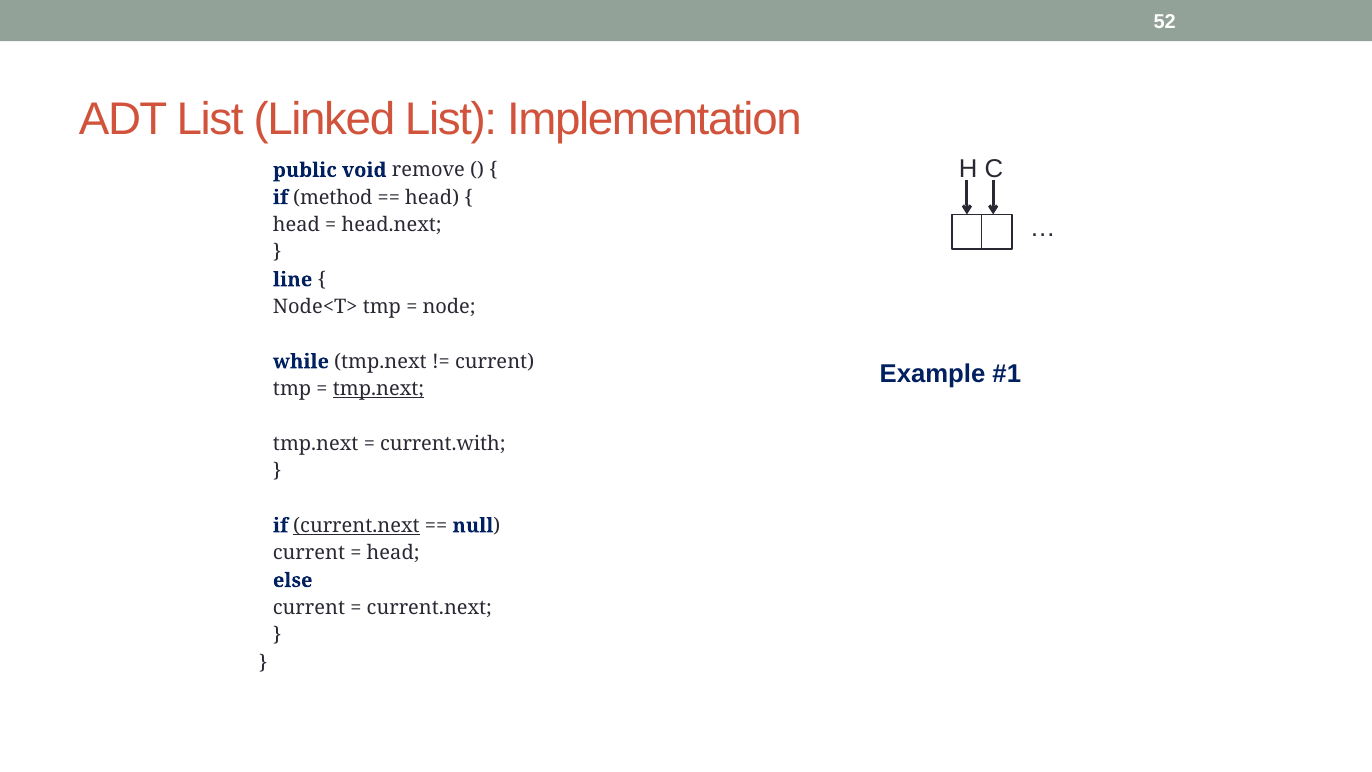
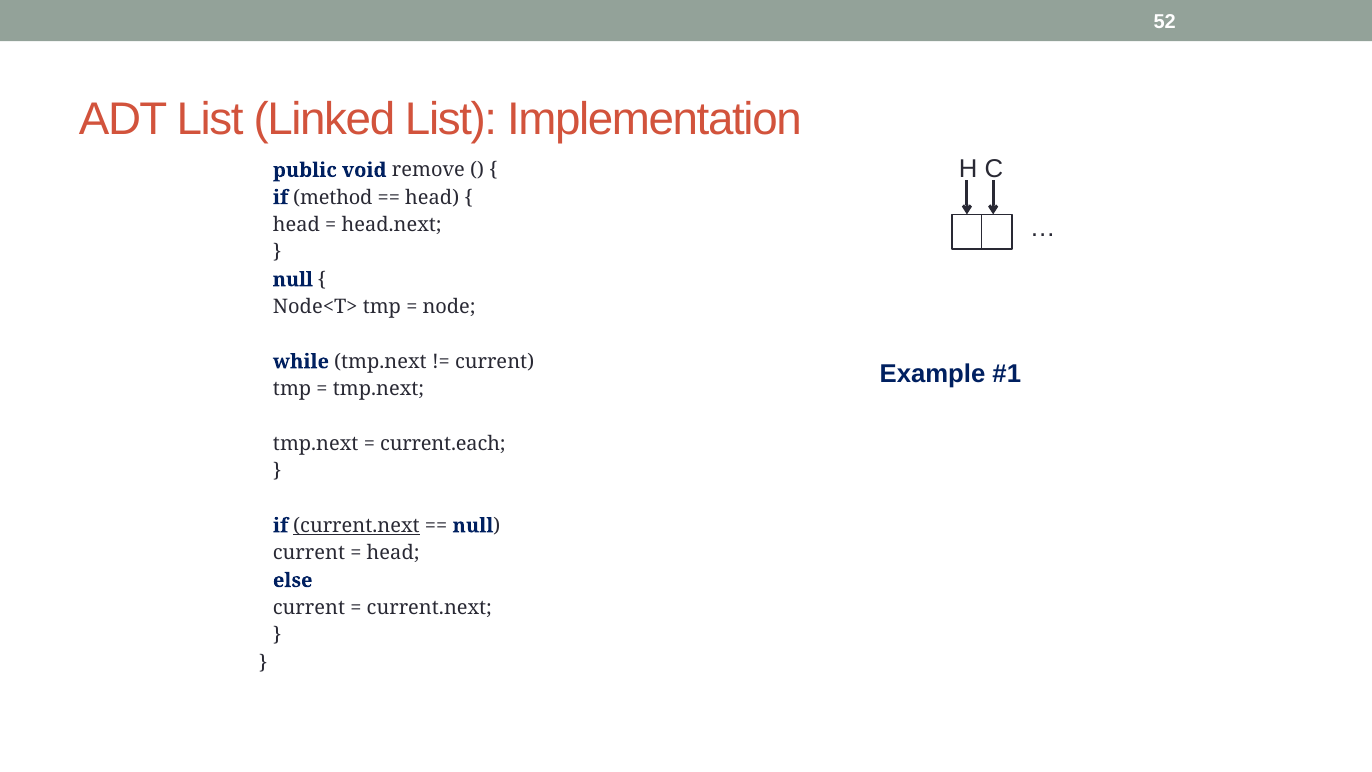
line: line -> null (293, 280)
tmp.next underline: present -> none (378, 389)
current.with: current.with -> current.each (443, 444)
